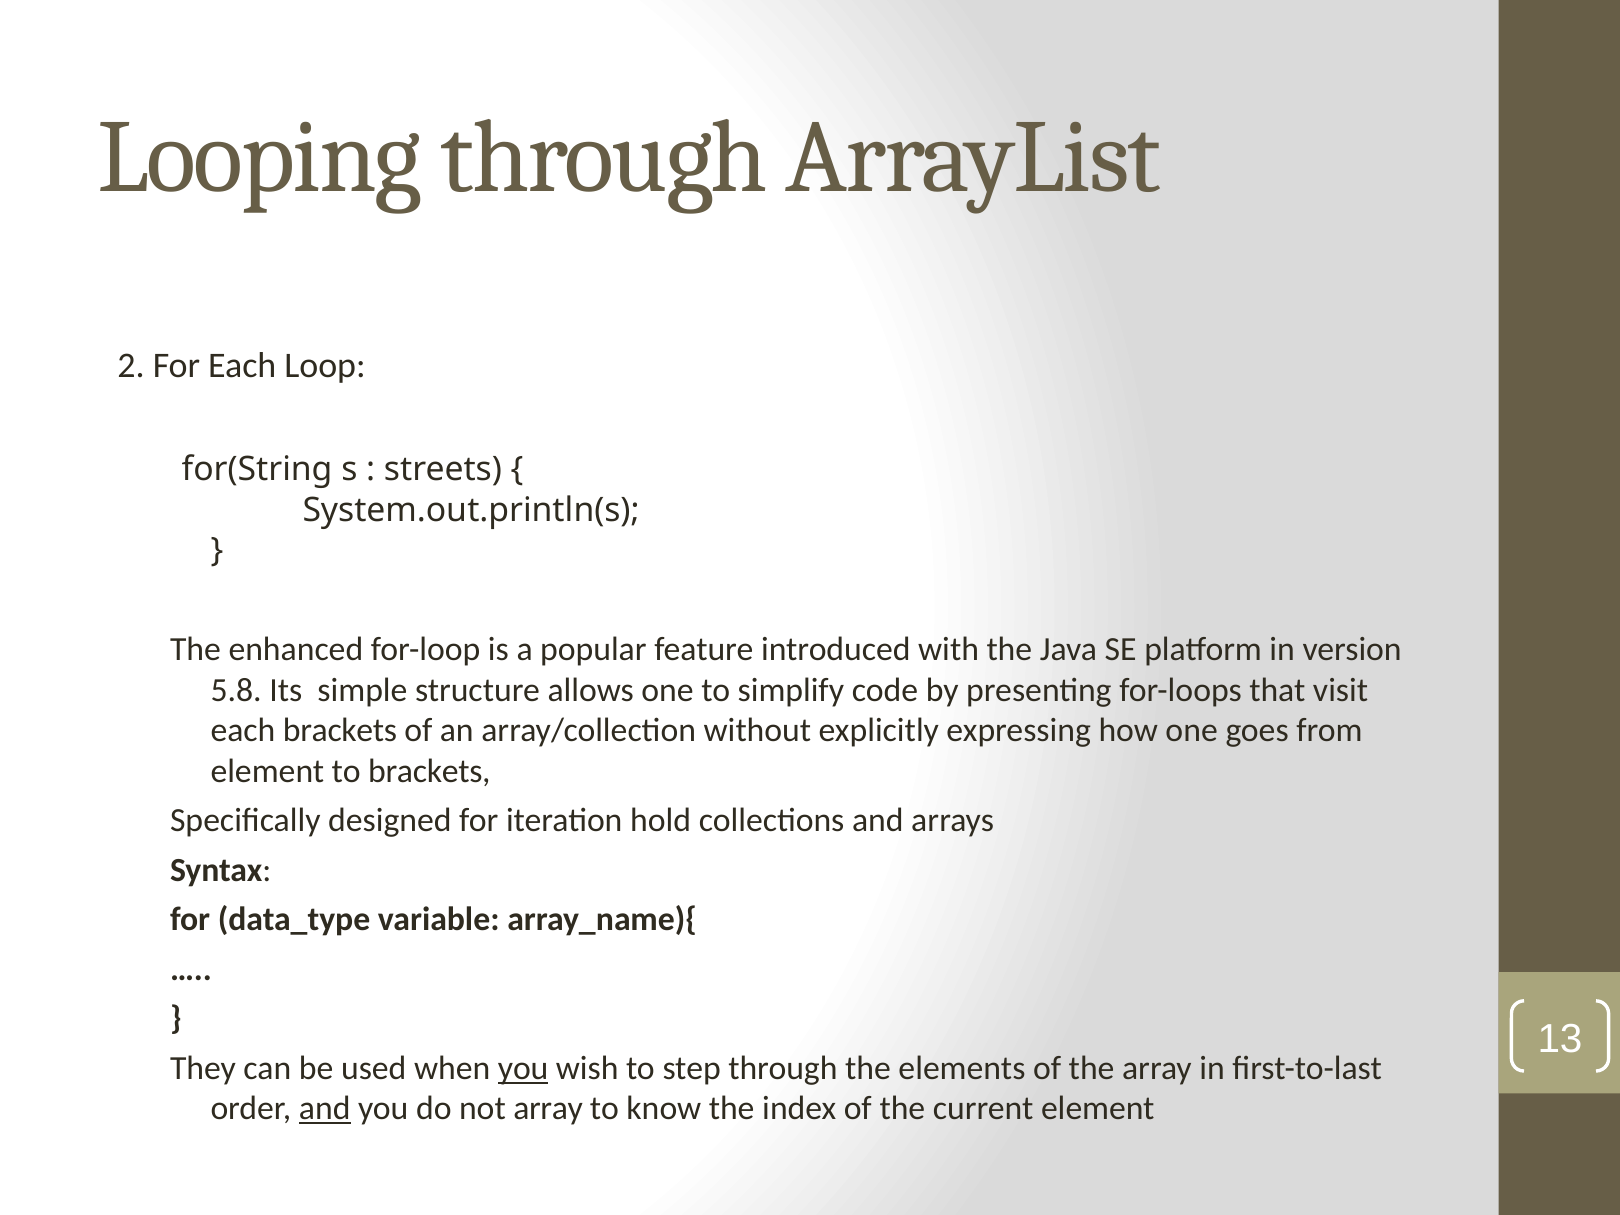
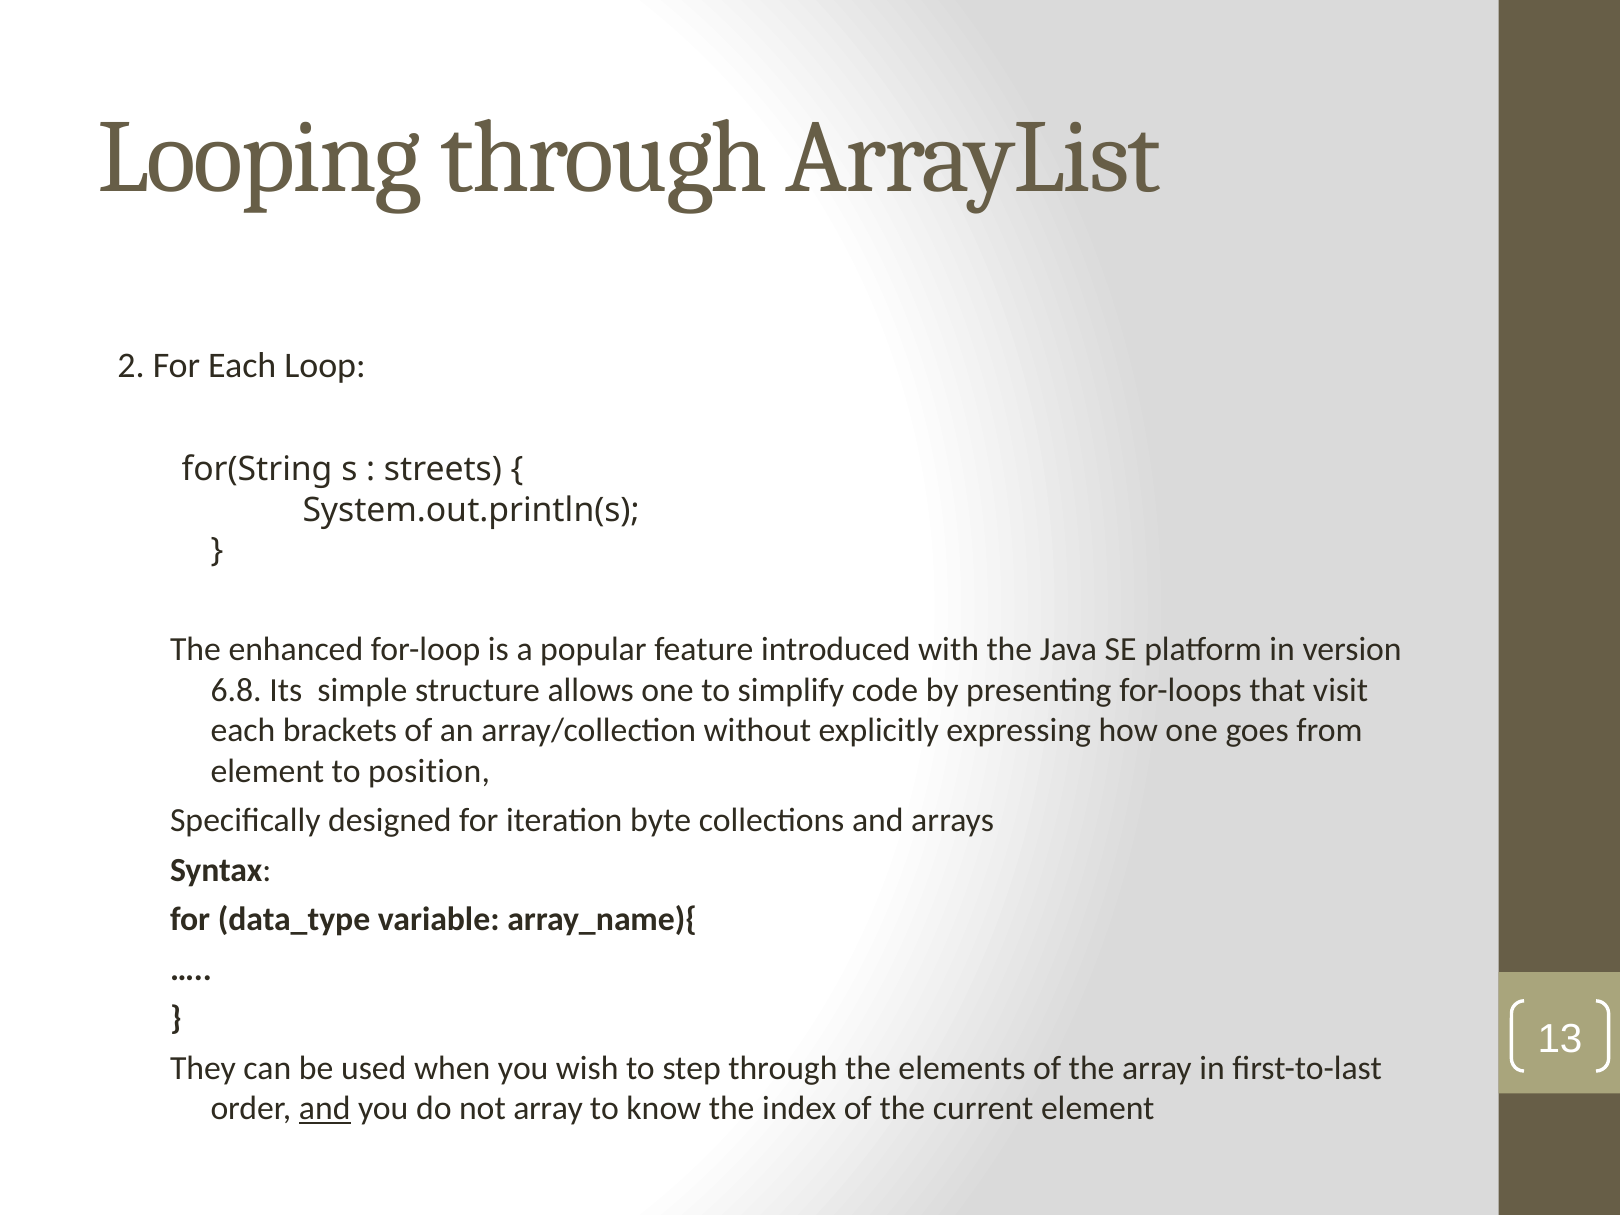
5.8: 5.8 -> 6.8 (236, 690)
to brackets: brackets -> position (429, 771)
hold: hold -> byte (661, 821)
you underline: present -> none (523, 1068)
